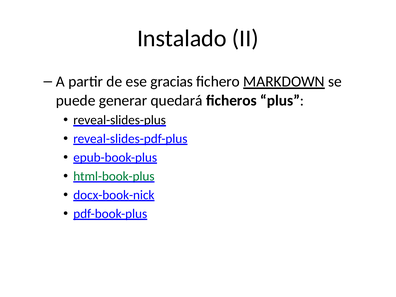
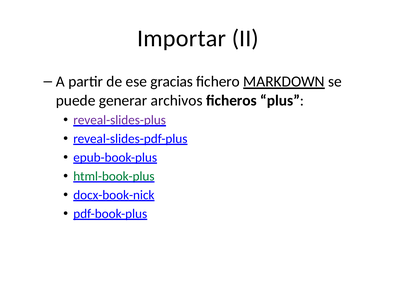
Instalado: Instalado -> Importar (182, 38)
quedará: quedará -> archivos (177, 100)
reveal-slides-plus colour: black -> purple (120, 120)
